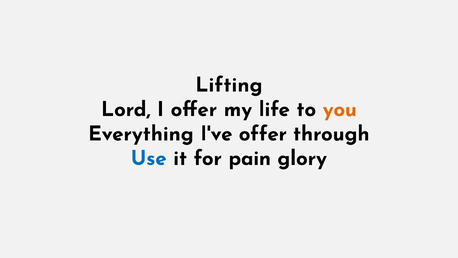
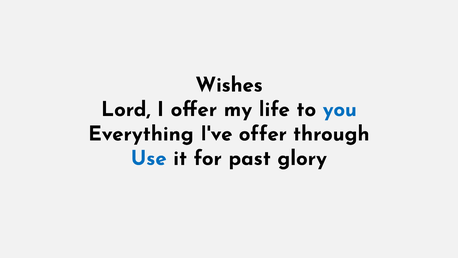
Lifting: Lifting -> Wishes (229, 85)
you colour: orange -> blue (340, 109)
pain: pain -> past (250, 158)
